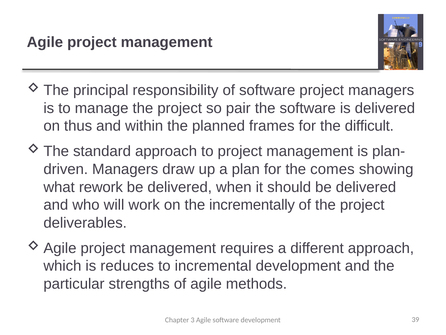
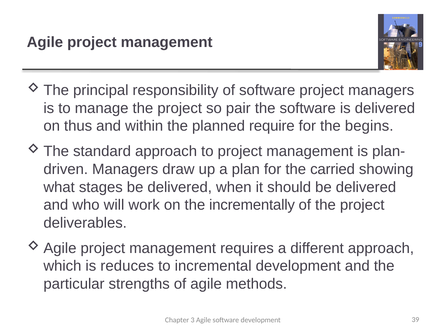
frames: frames -> require (272, 126)
difficult: difficult -> begins (369, 126)
comes: comes -> carried (333, 169)
rework: rework -> stages (101, 187)
